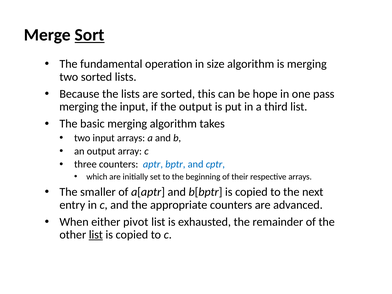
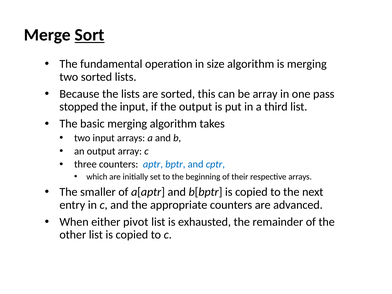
be hope: hope -> array (265, 94)
merging: merging -> stopped (79, 107)
list underline: present -> none (96, 235)
